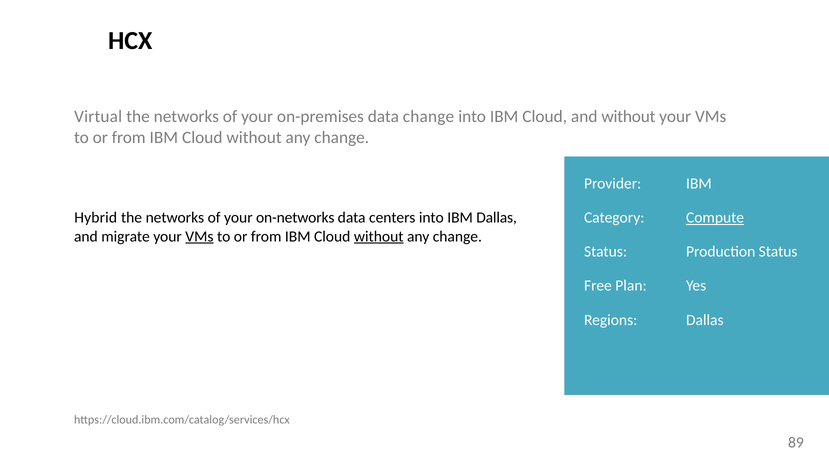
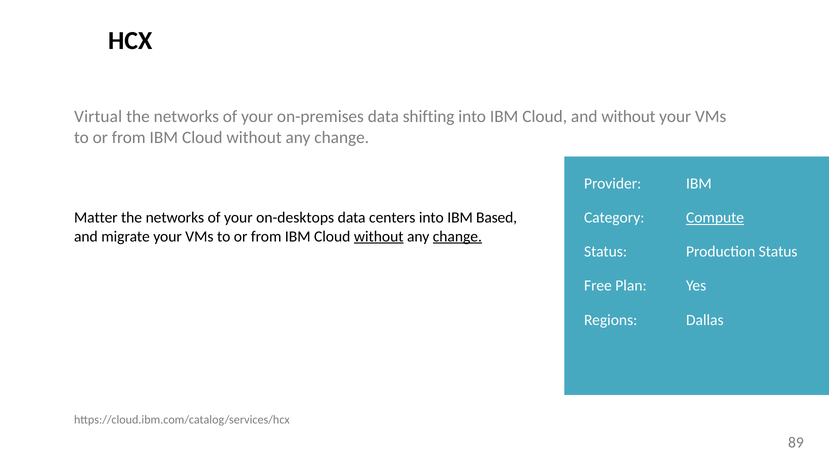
data change: change -> shifting (429, 117)
Hybrid: Hybrid -> Matter (96, 217)
on-networks: on-networks -> on-desktops (295, 217)
IBM Dallas: Dallas -> Based (497, 217)
VMs underline: present -> none (199, 236)
change underline: none -> present (457, 236)
